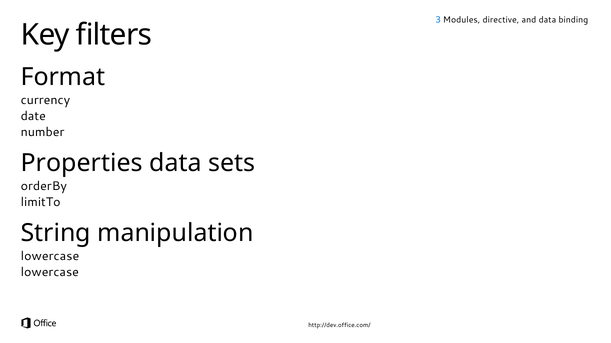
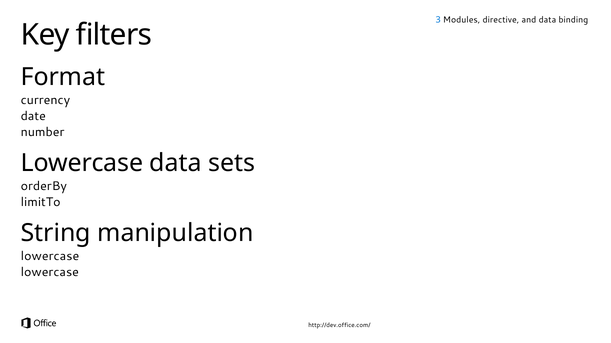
Properties: Properties -> Lowercase (82, 164)
